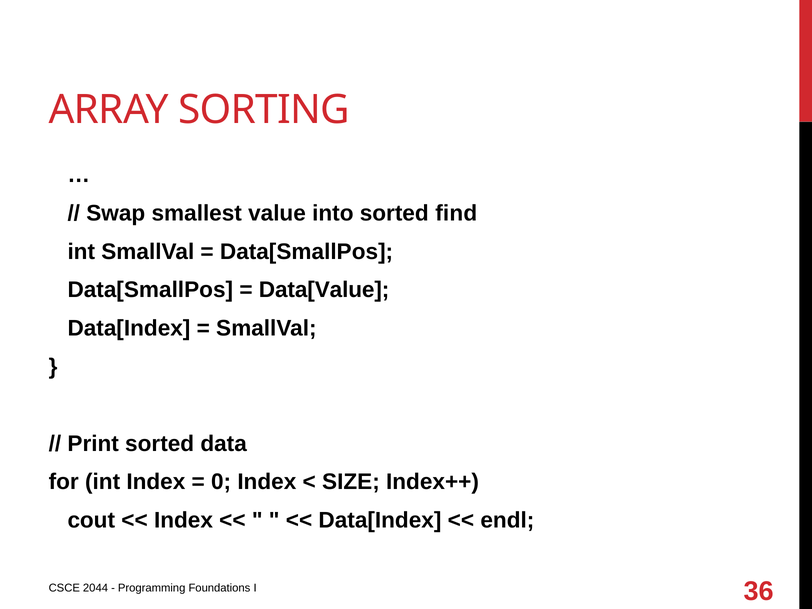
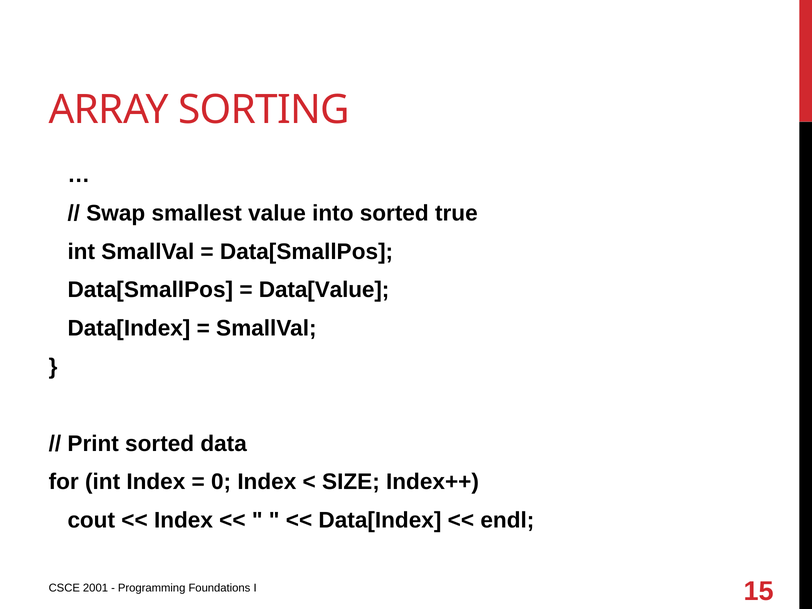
find: find -> true (456, 213)
2044: 2044 -> 2001 (96, 588)
36: 36 -> 15 (759, 591)
